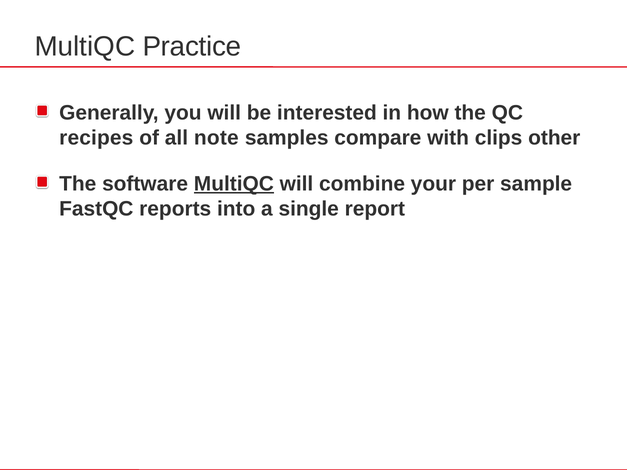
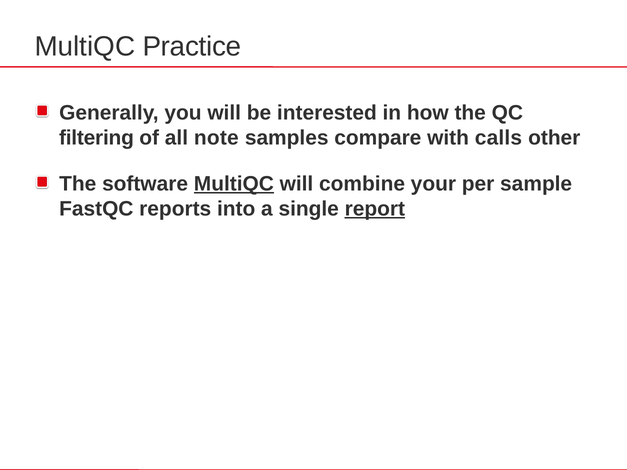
recipes: recipes -> filtering (96, 138)
clips: clips -> calls (498, 138)
report underline: none -> present (375, 209)
